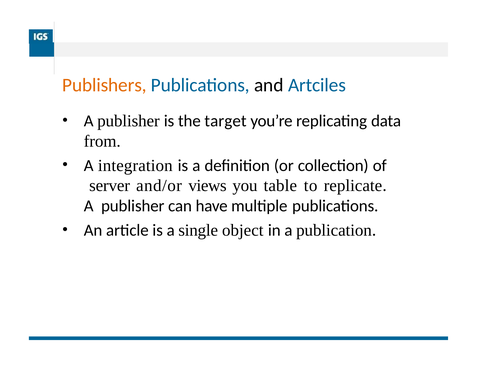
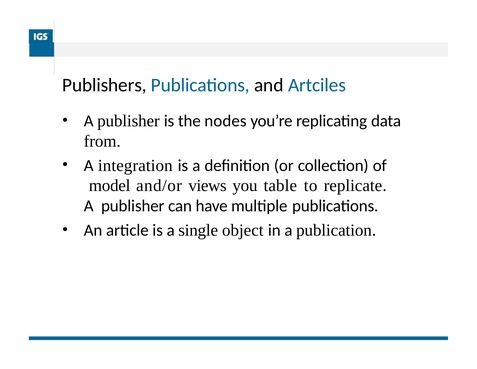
Publishers colour: orange -> black (104, 85)
target: target -> nodes (225, 121)
server: server -> model (110, 186)
